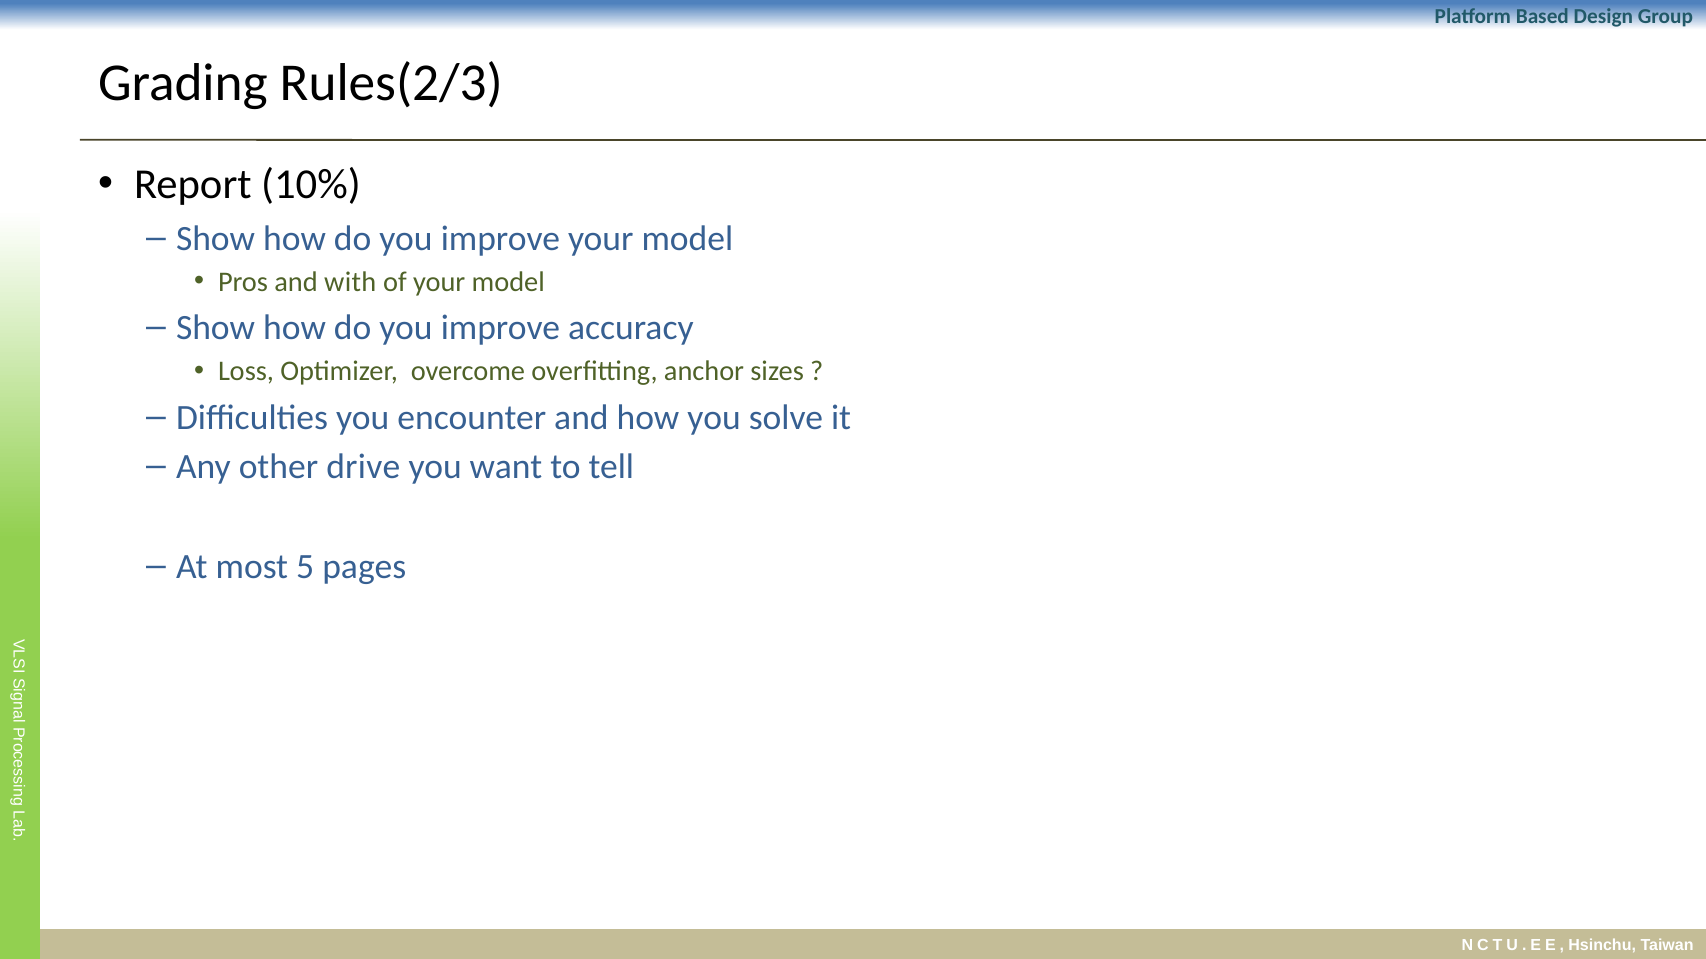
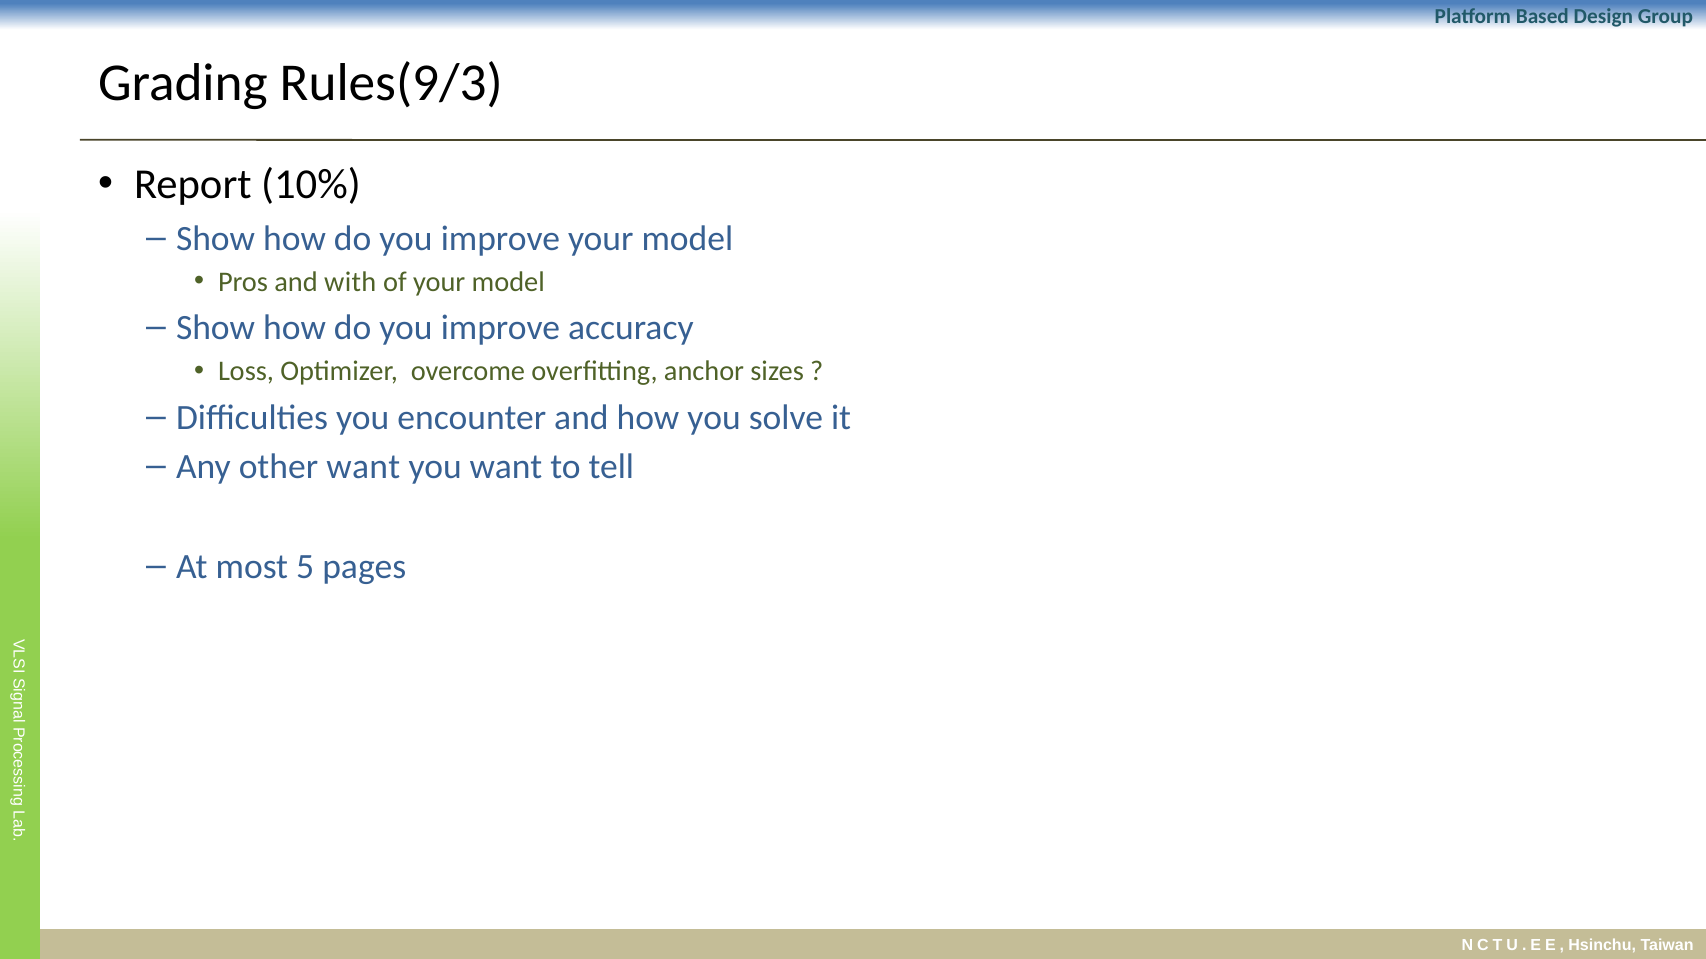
Rules(2/3: Rules(2/3 -> Rules(9/3 (391, 83)
other drive: drive -> want (363, 467)
